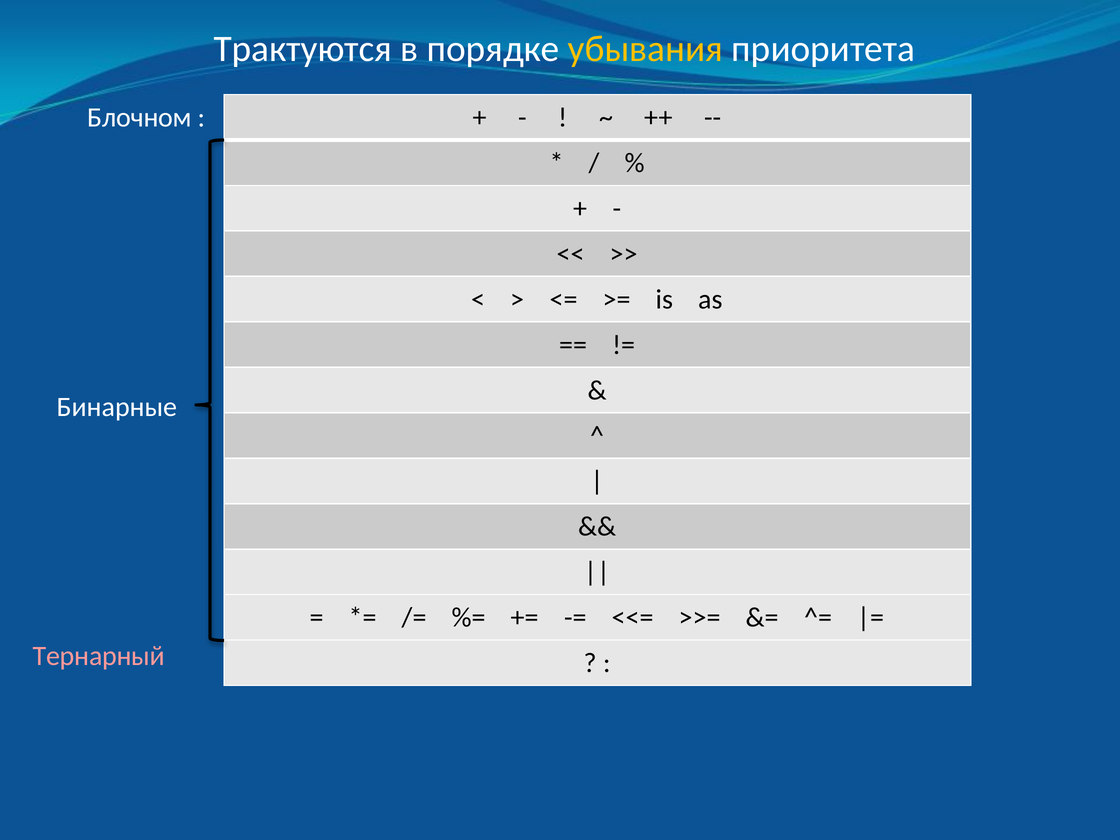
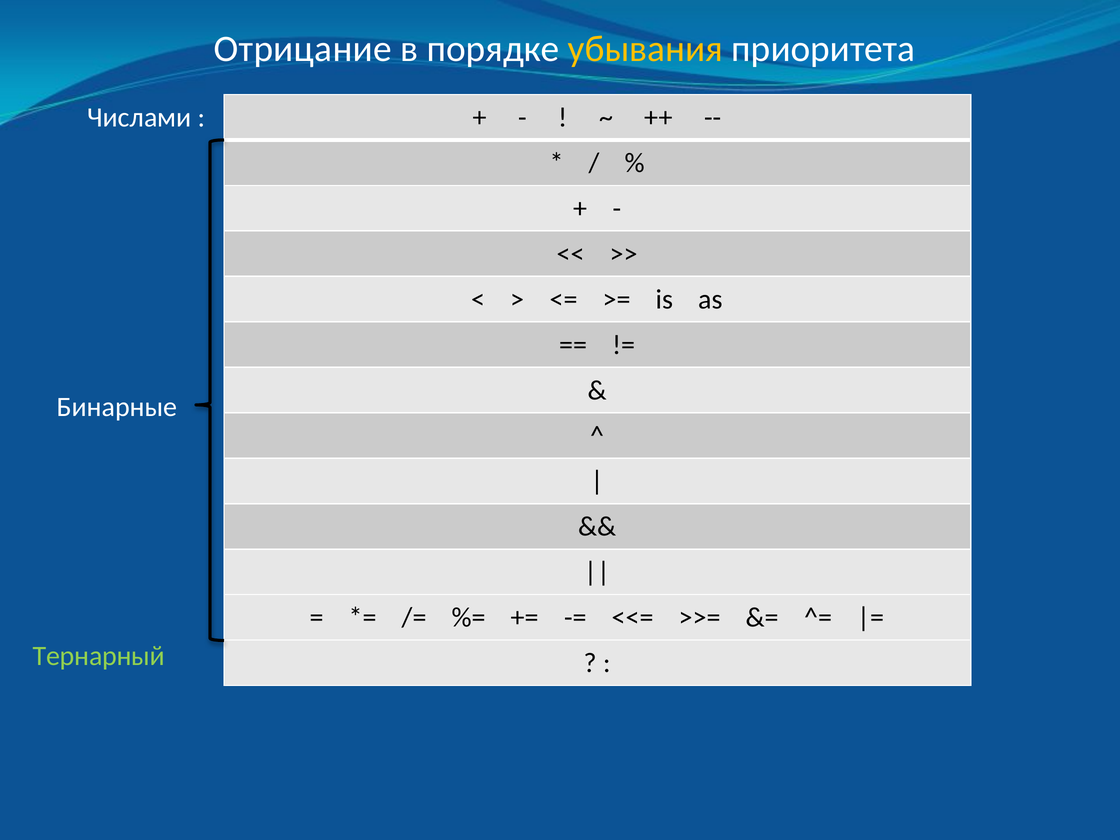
Трактуются: Трактуются -> Отрицание (303, 49)
Блочном: Блочном -> Числами (139, 118)
Тернарный colour: pink -> light green (99, 656)
